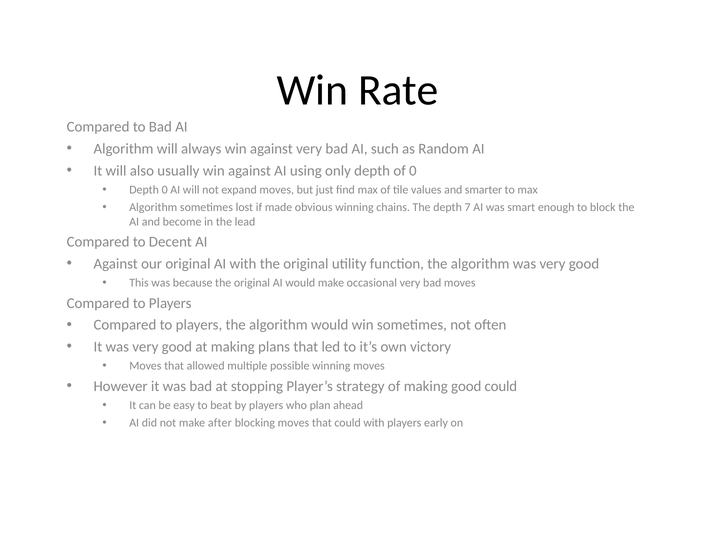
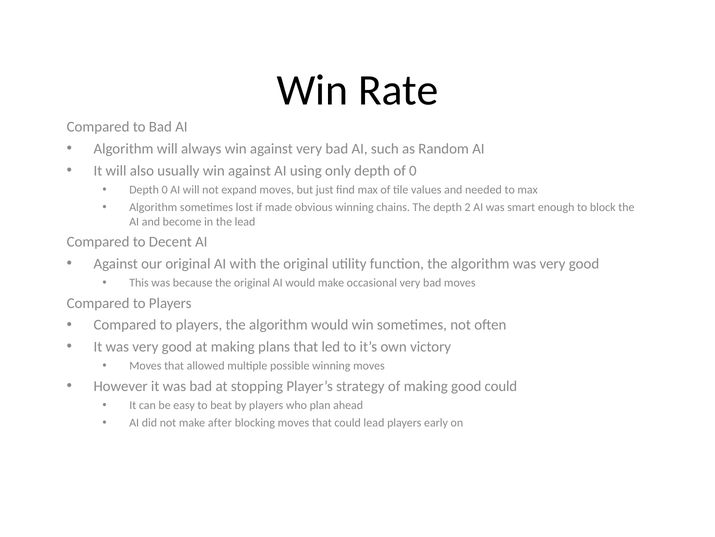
smarter: smarter -> needed (483, 190)
7: 7 -> 2 (468, 207)
could with: with -> lead (374, 422)
